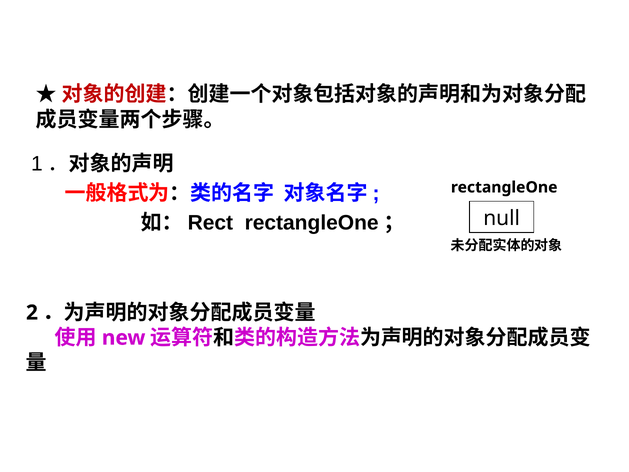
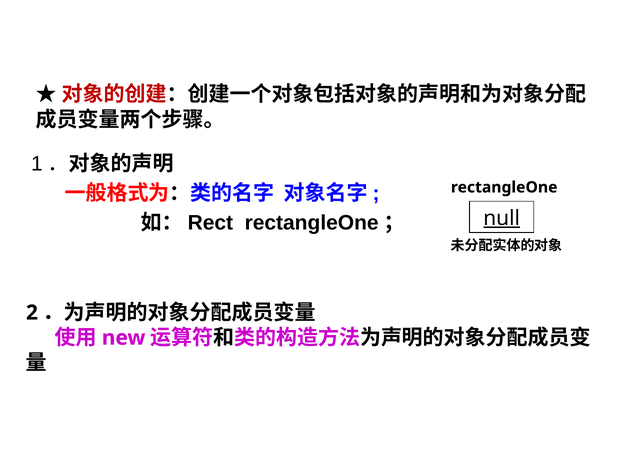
null underline: none -> present (502, 218)
